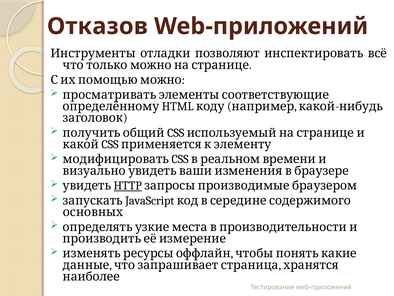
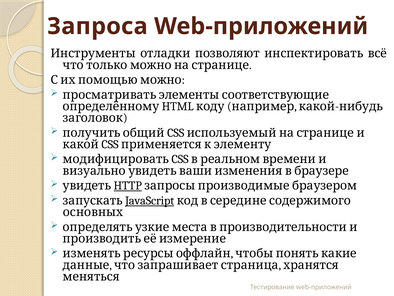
Отказов: Отказов -> Запроса (97, 26)
JavaScript underline: none -> present (150, 200)
наиболее: наиболее -> меняться (91, 276)
